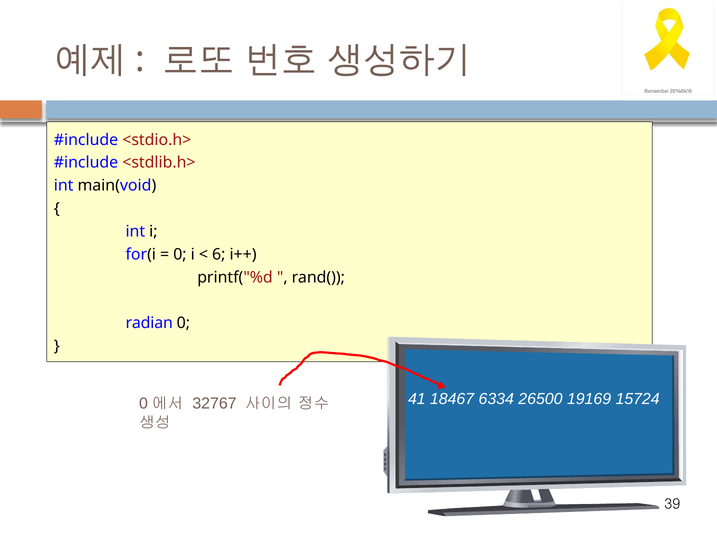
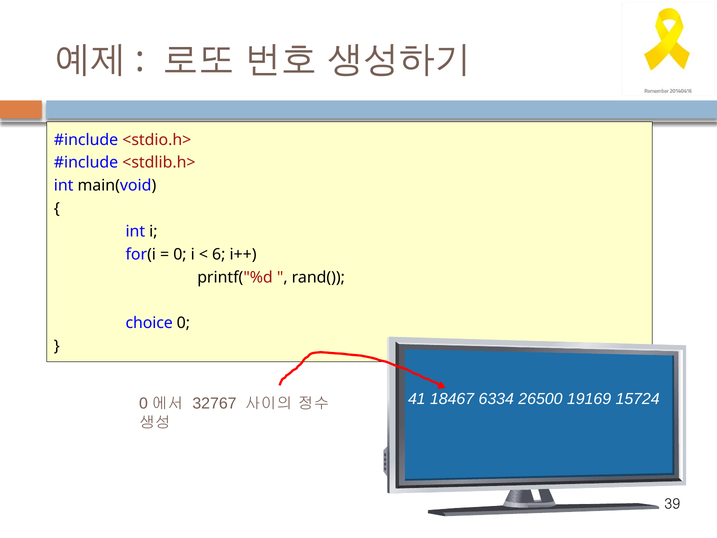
radian: radian -> choice (149, 323)
